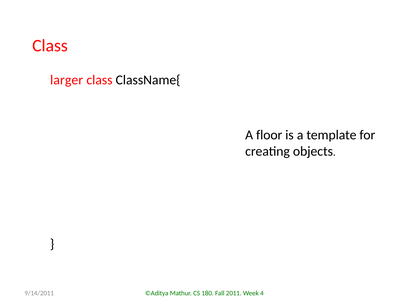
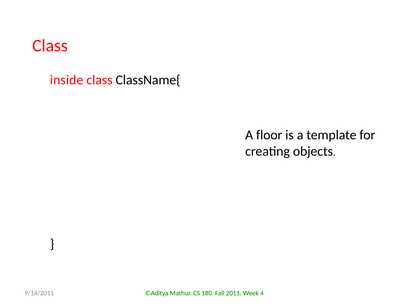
larger: larger -> inside (67, 80)
